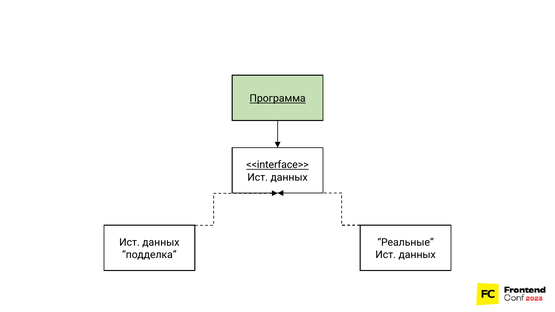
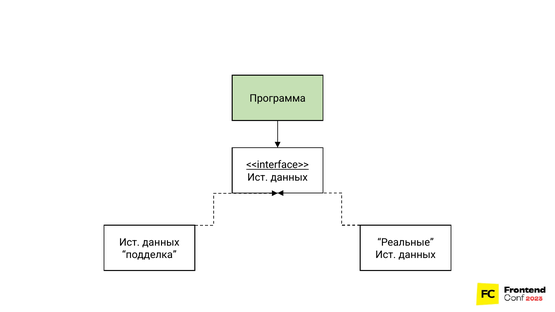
Программа underline: present -> none (278, 99)
